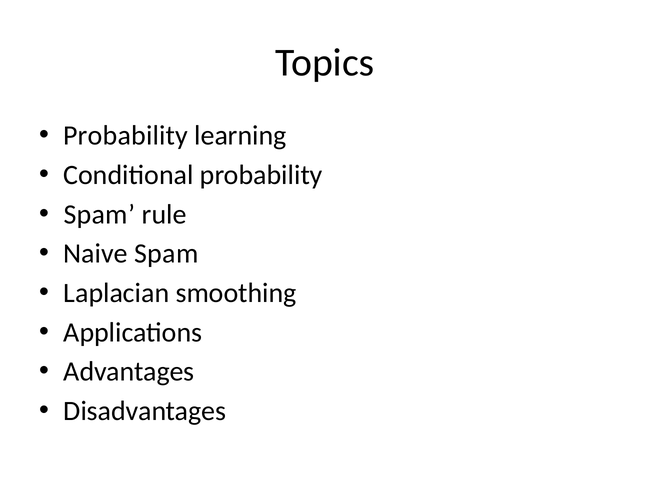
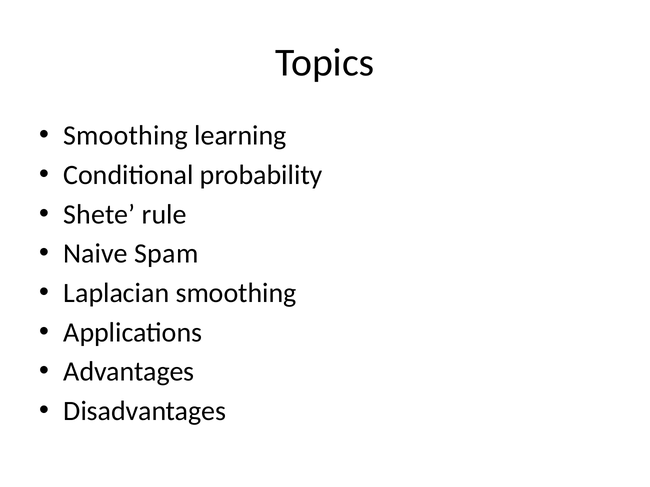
Probability: Probability -> Smoothing (126, 136)
Spam: Spam -> Shete (99, 215)
